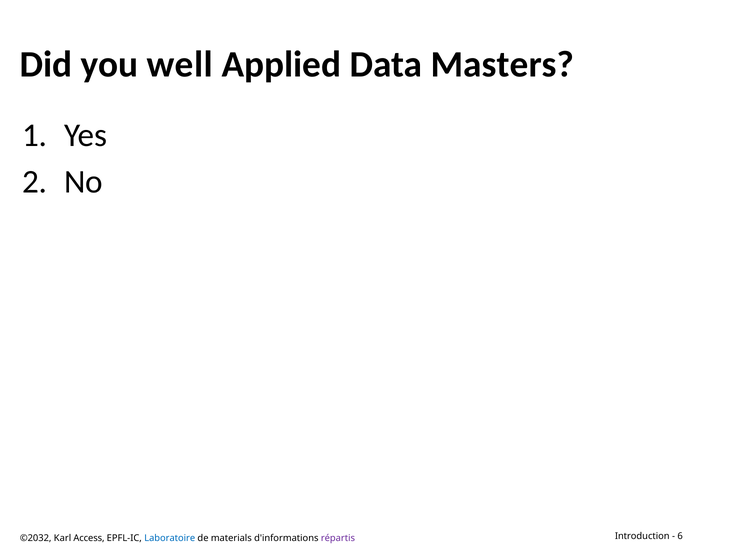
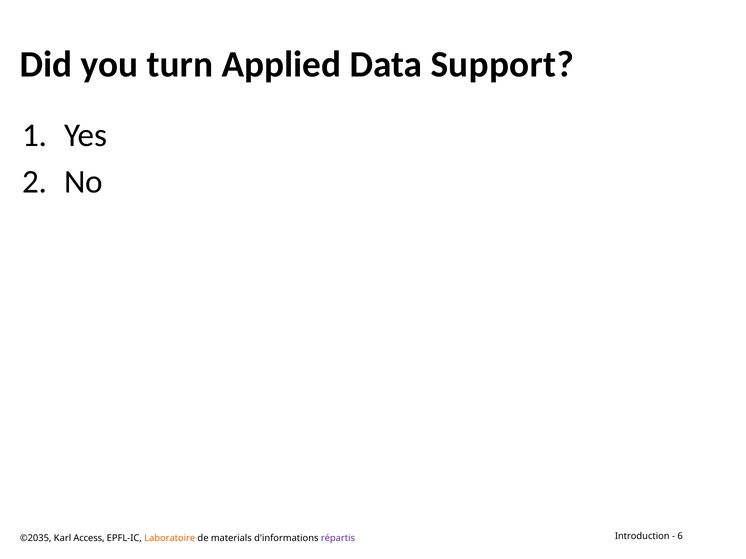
well: well -> turn (180, 65)
Masters: Masters -> Support (502, 65)
©2032: ©2032 -> ©2035 (36, 538)
Laboratoire colour: blue -> orange (170, 538)
